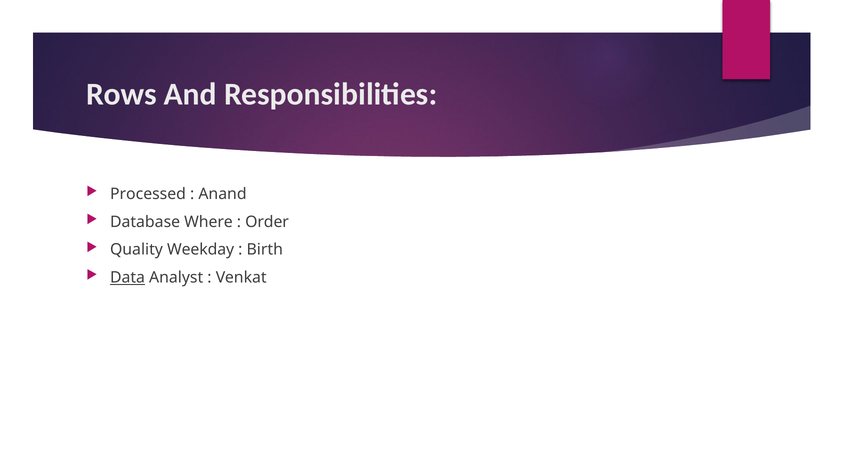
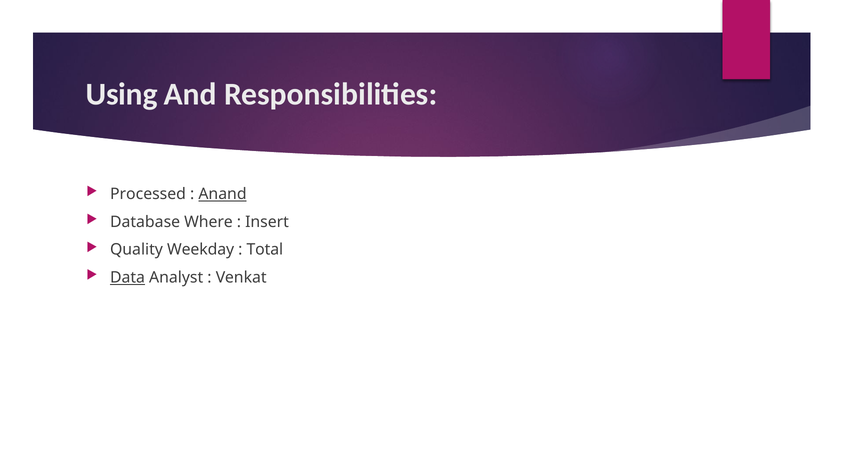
Rows: Rows -> Using (122, 94)
Anand underline: none -> present (223, 194)
Order: Order -> Insert (267, 222)
Birth: Birth -> Total (265, 250)
